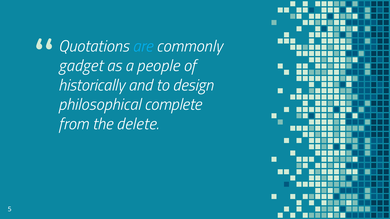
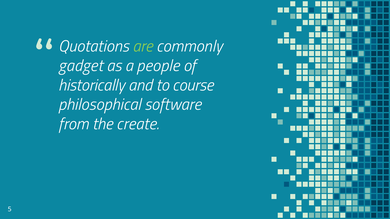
are colour: light blue -> light green (143, 46)
design: design -> course (193, 85)
complete: complete -> software (173, 105)
delete: delete -> create (138, 124)
